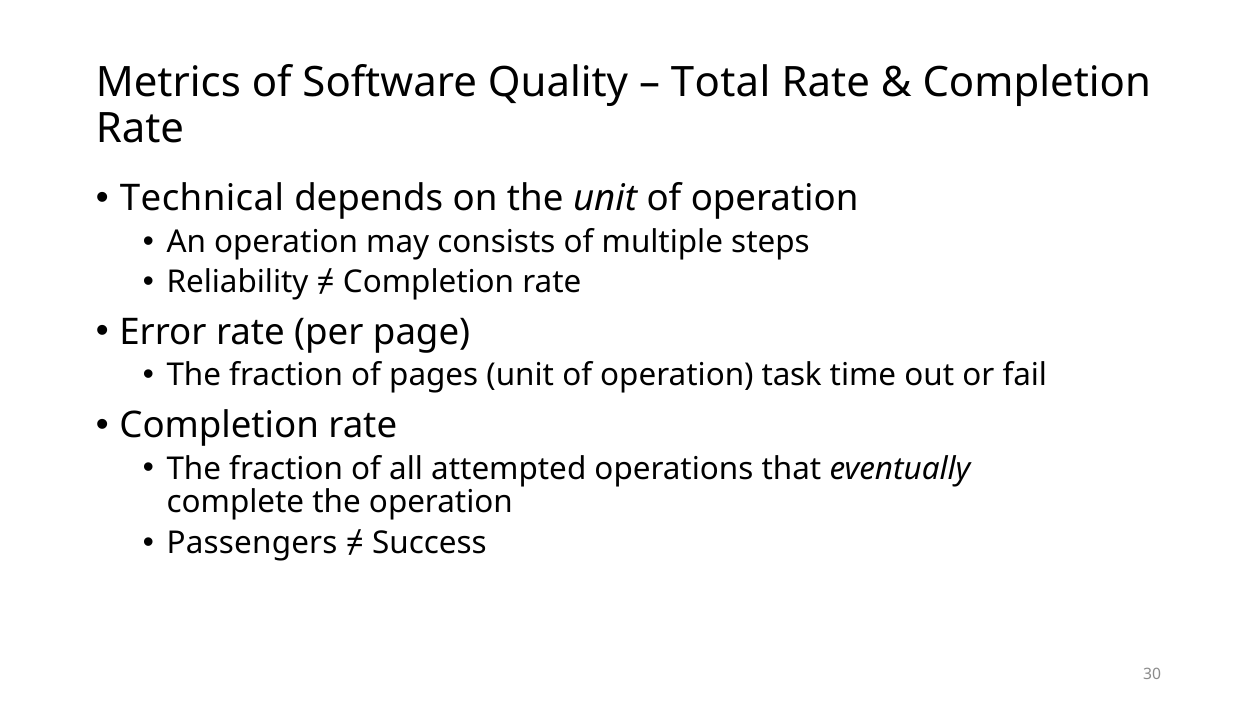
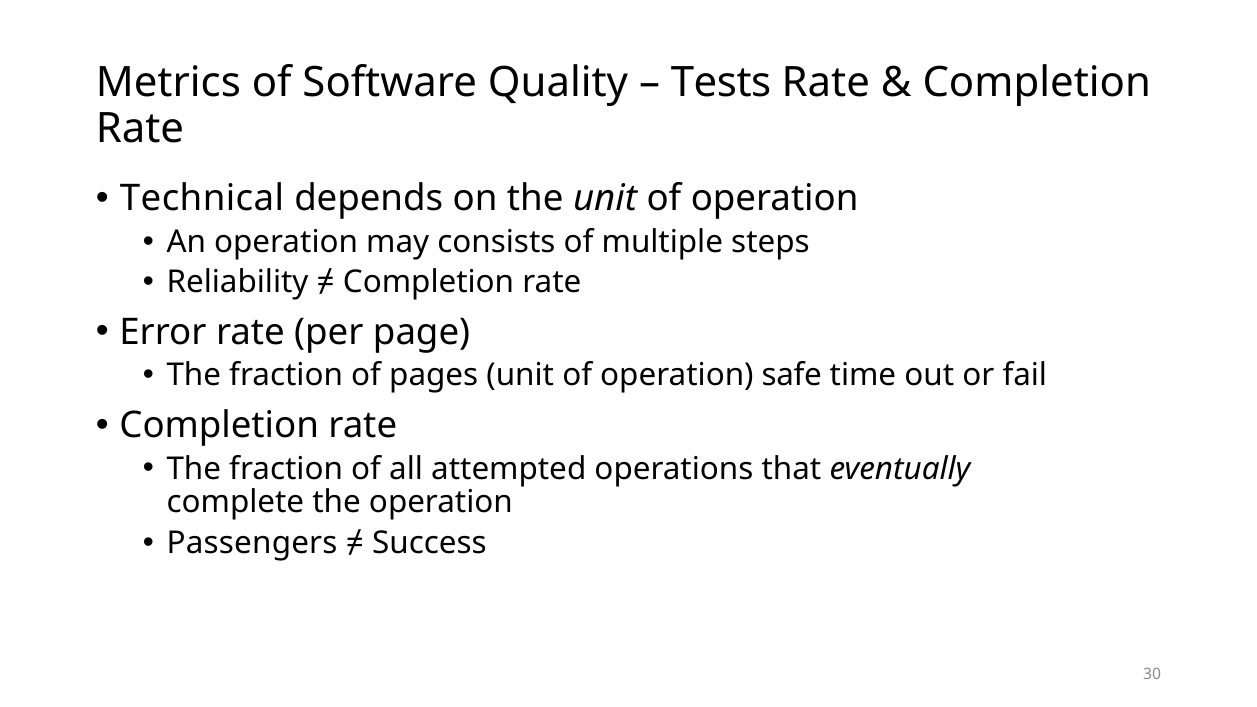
Total: Total -> Tests (721, 83)
task: task -> safe (792, 376)
